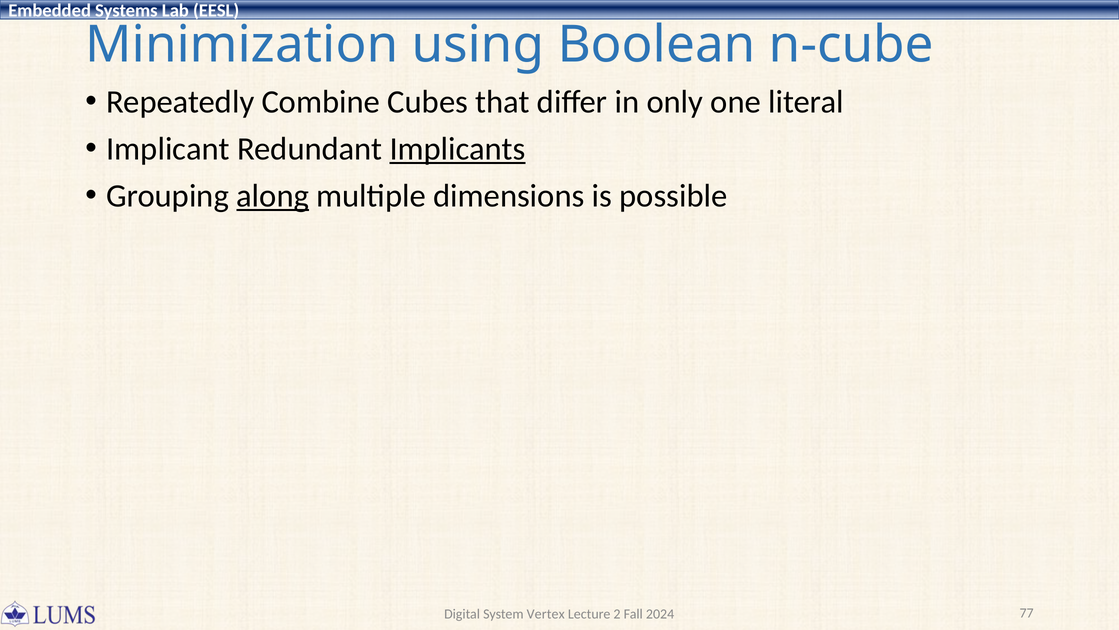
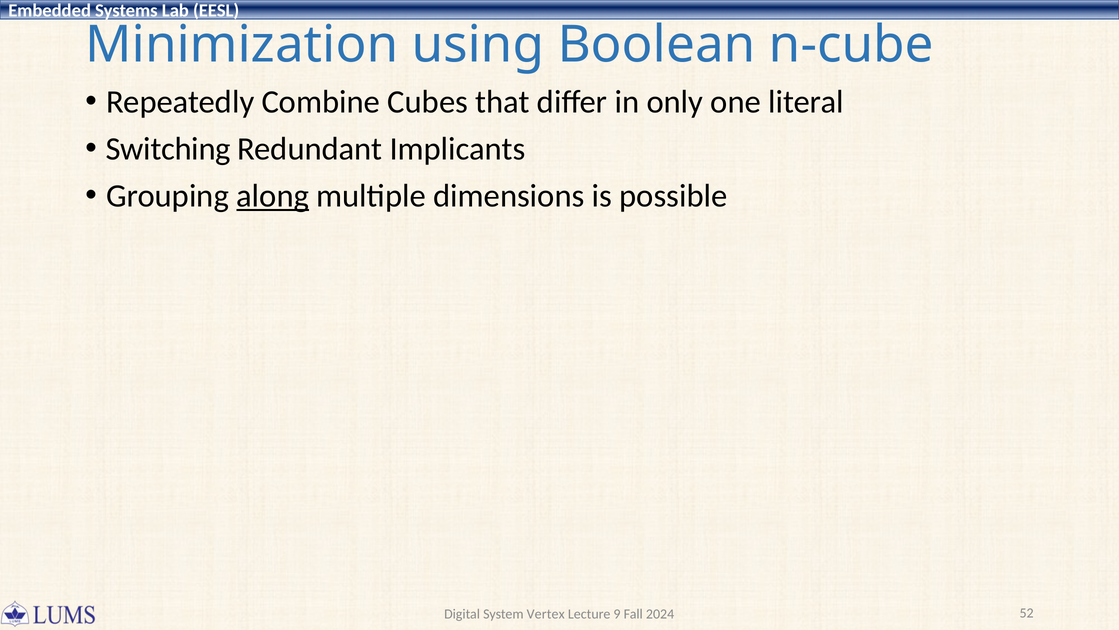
Implicant: Implicant -> Switching (168, 149)
Implicants underline: present -> none (457, 149)
2: 2 -> 9 (617, 613)
77: 77 -> 52 (1027, 613)
